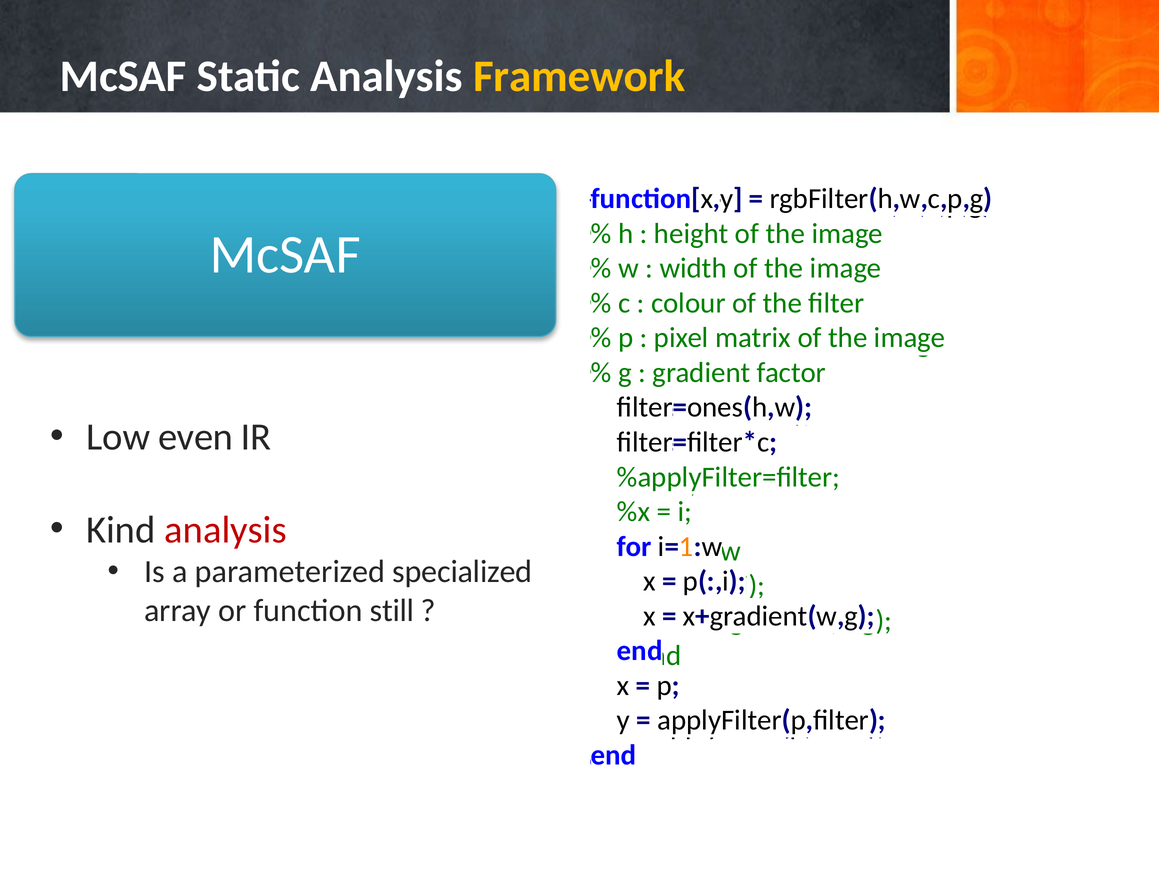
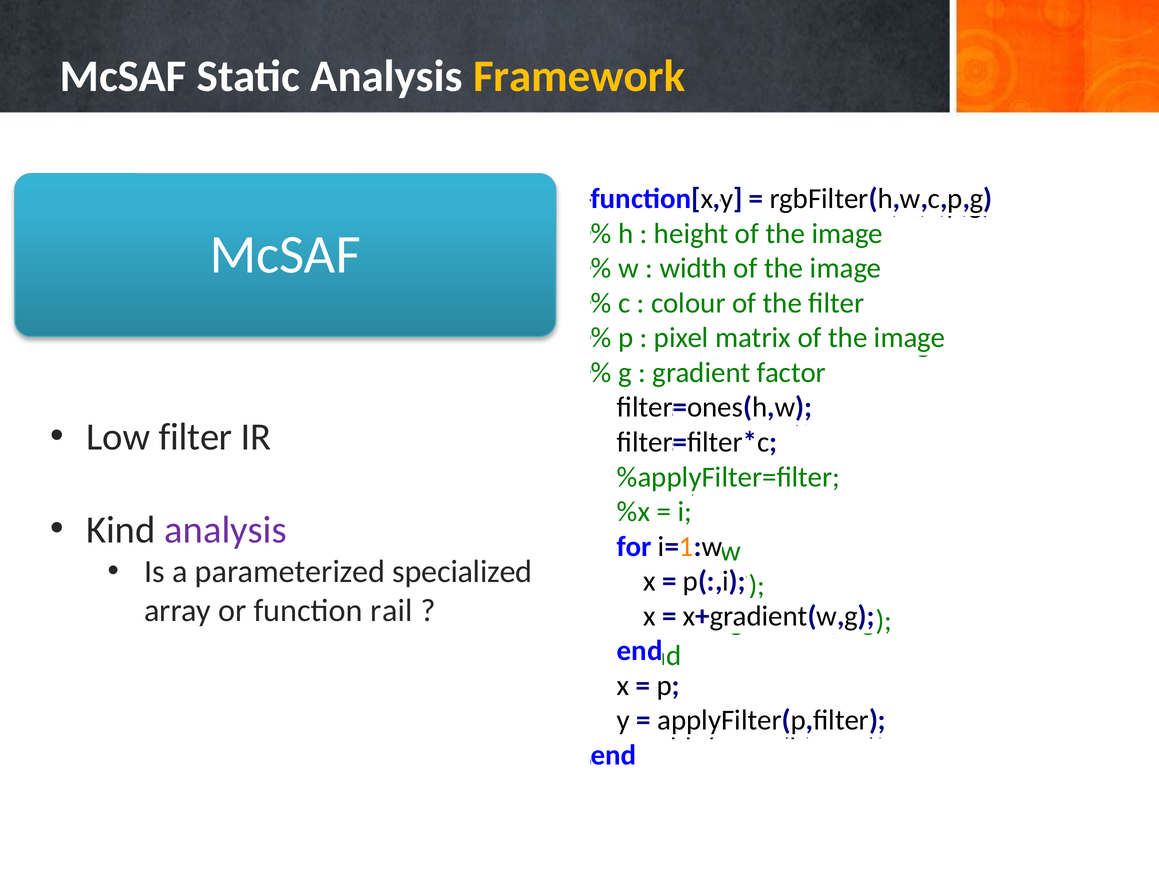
Low even: even -> filter (196, 437)
analysis colour: red -> purple (226, 530)
still: still -> rail (392, 611)
